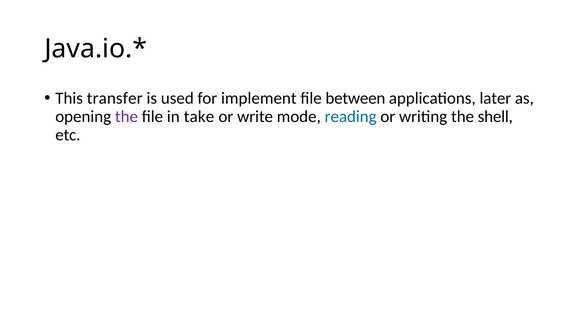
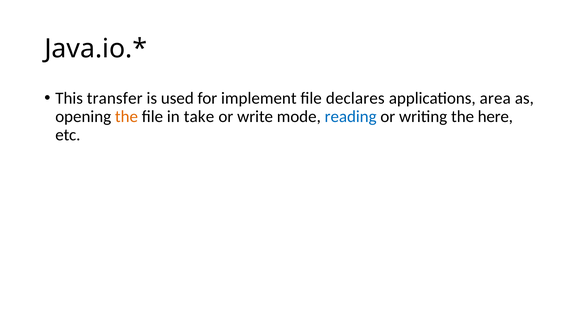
between: between -> declares (355, 98)
later: later -> area (495, 98)
the colour: purple -> orange (126, 117)
shell: shell -> here (495, 117)
